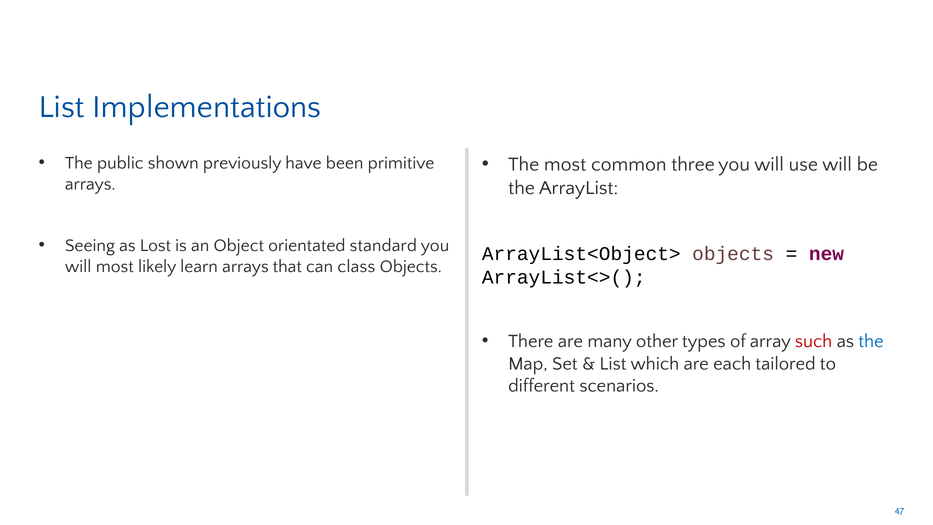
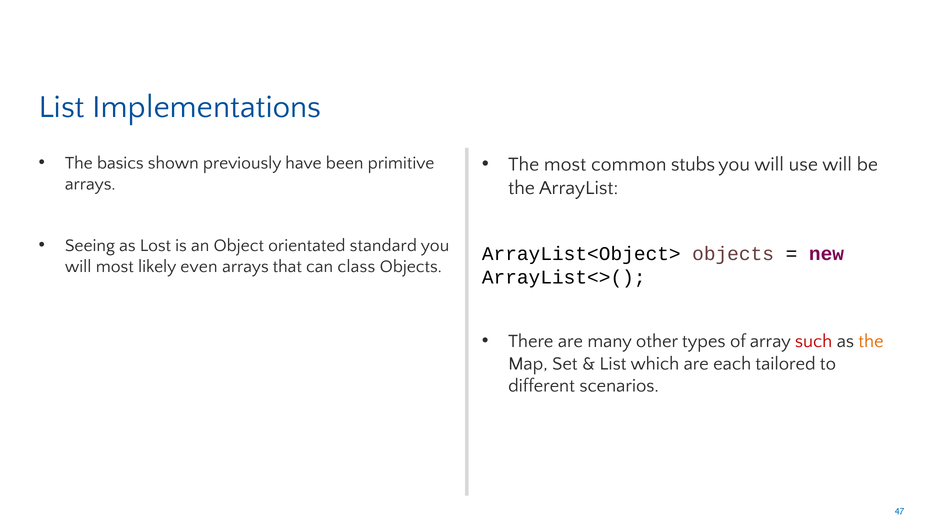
public: public -> basics (120, 163)
three: three -> stubs (693, 164)
learn: learn -> even (199, 266)
the colour: blue -> orange (871, 341)
